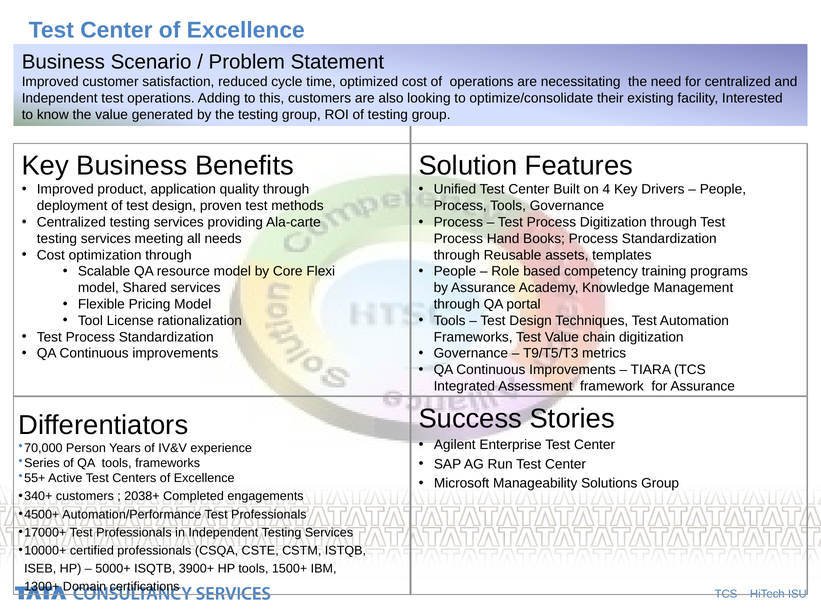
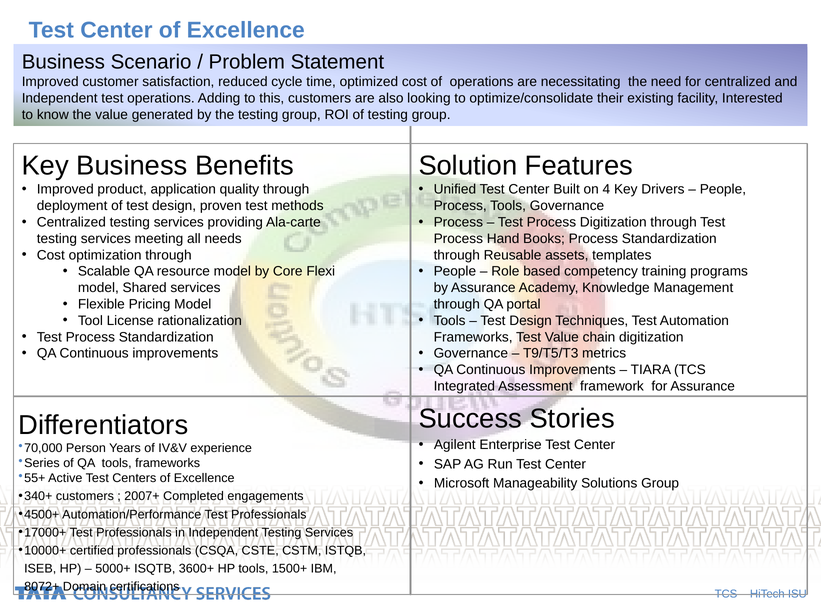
2038+: 2038+ -> 2007+ (142, 497)
3900+: 3900+ -> 3600+ (197, 569)
1300+: 1300+ -> 8072+ (42, 587)
